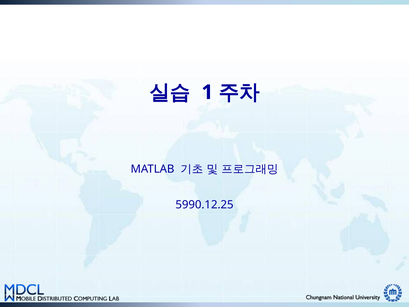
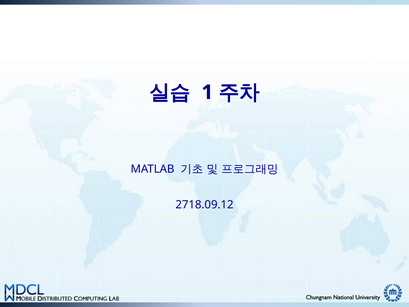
5990.12.25: 5990.12.25 -> 2718.09.12 (204, 205)
